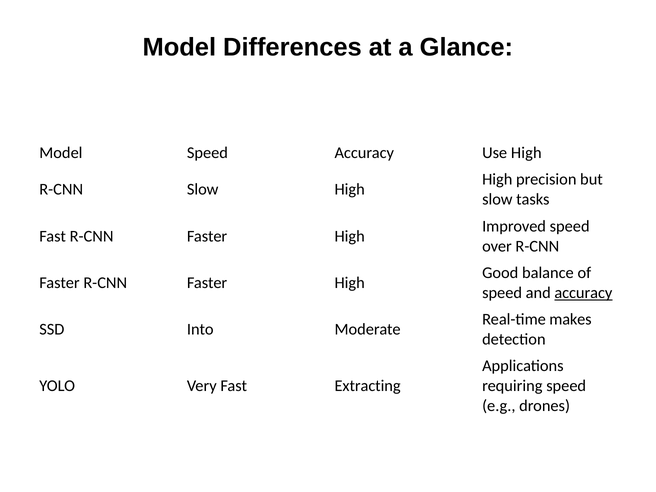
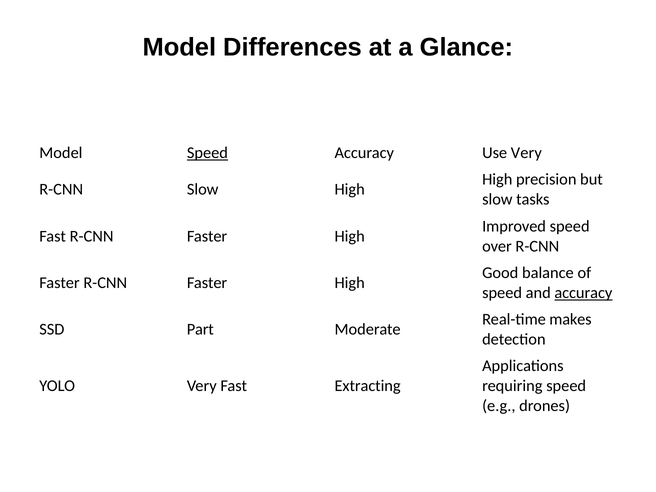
Speed underline: none -> present (207, 153)
Use High: High -> Very (526, 153)
Into: Into -> Part (200, 329)
